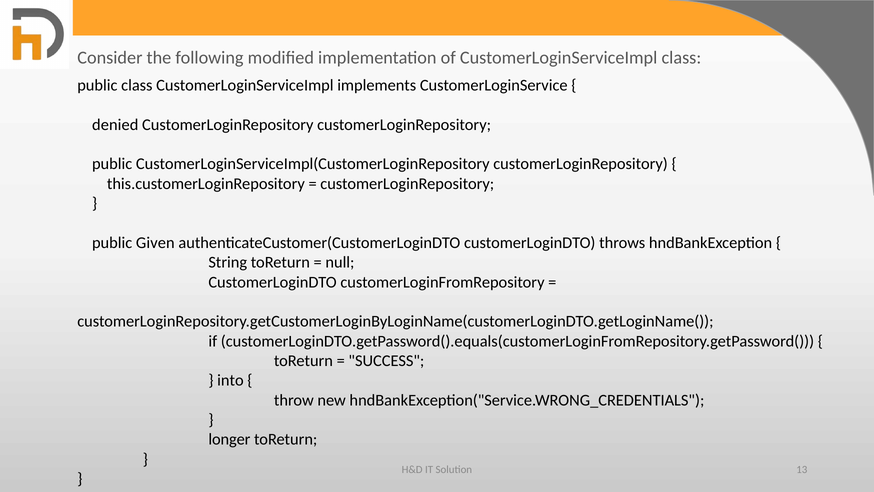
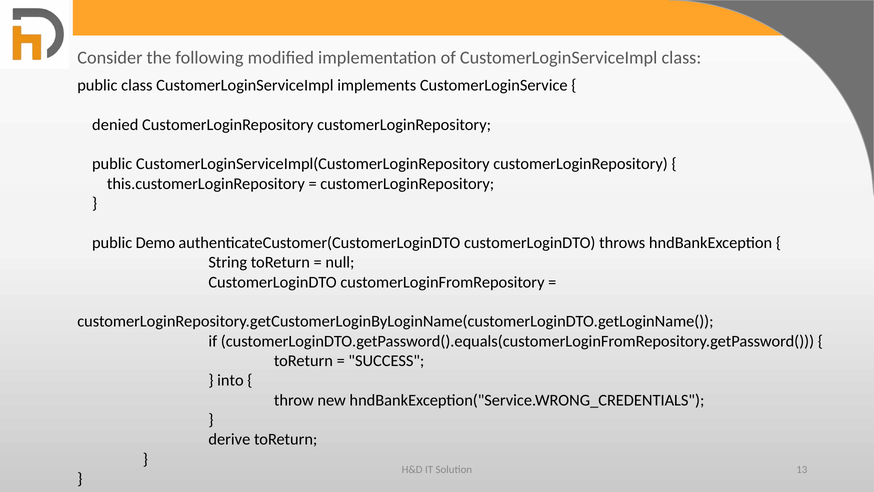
Given: Given -> Demo (155, 243)
longer: longer -> derive (229, 439)
